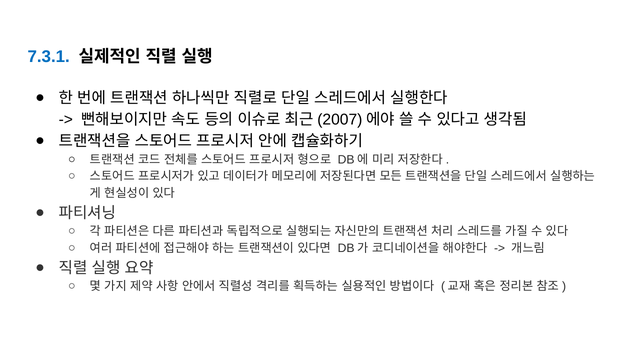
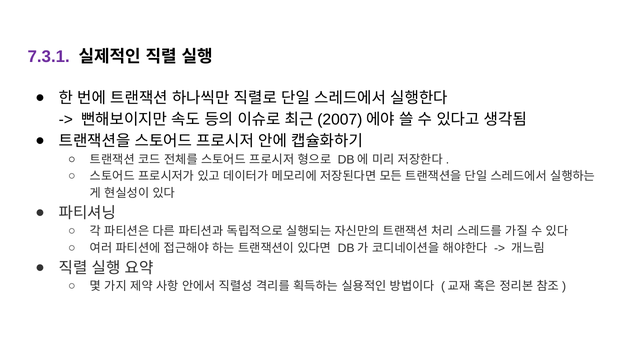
7.3.1 colour: blue -> purple (49, 57)
